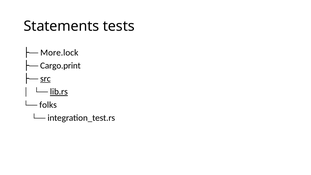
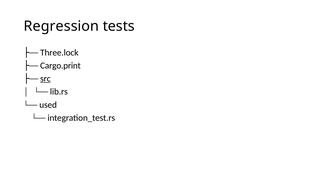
Statements: Statements -> Regression (61, 26)
More.lock: More.lock -> Three.lock (59, 53)
lib.rs underline: present -> none (59, 92)
folks: folks -> used (48, 105)
